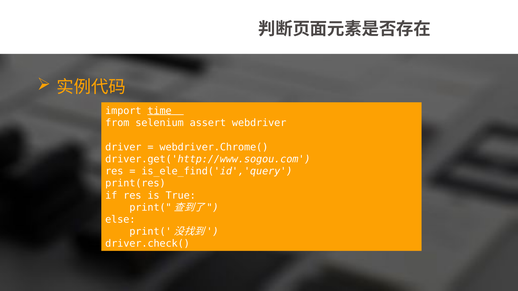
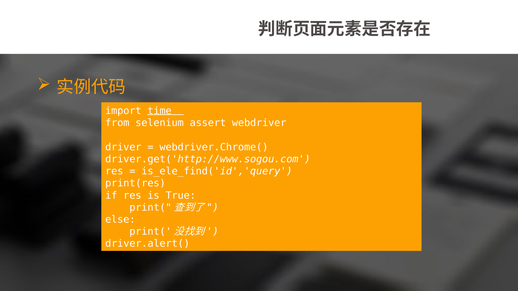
driver.check(: driver.check( -> driver.alert( (148, 244)
